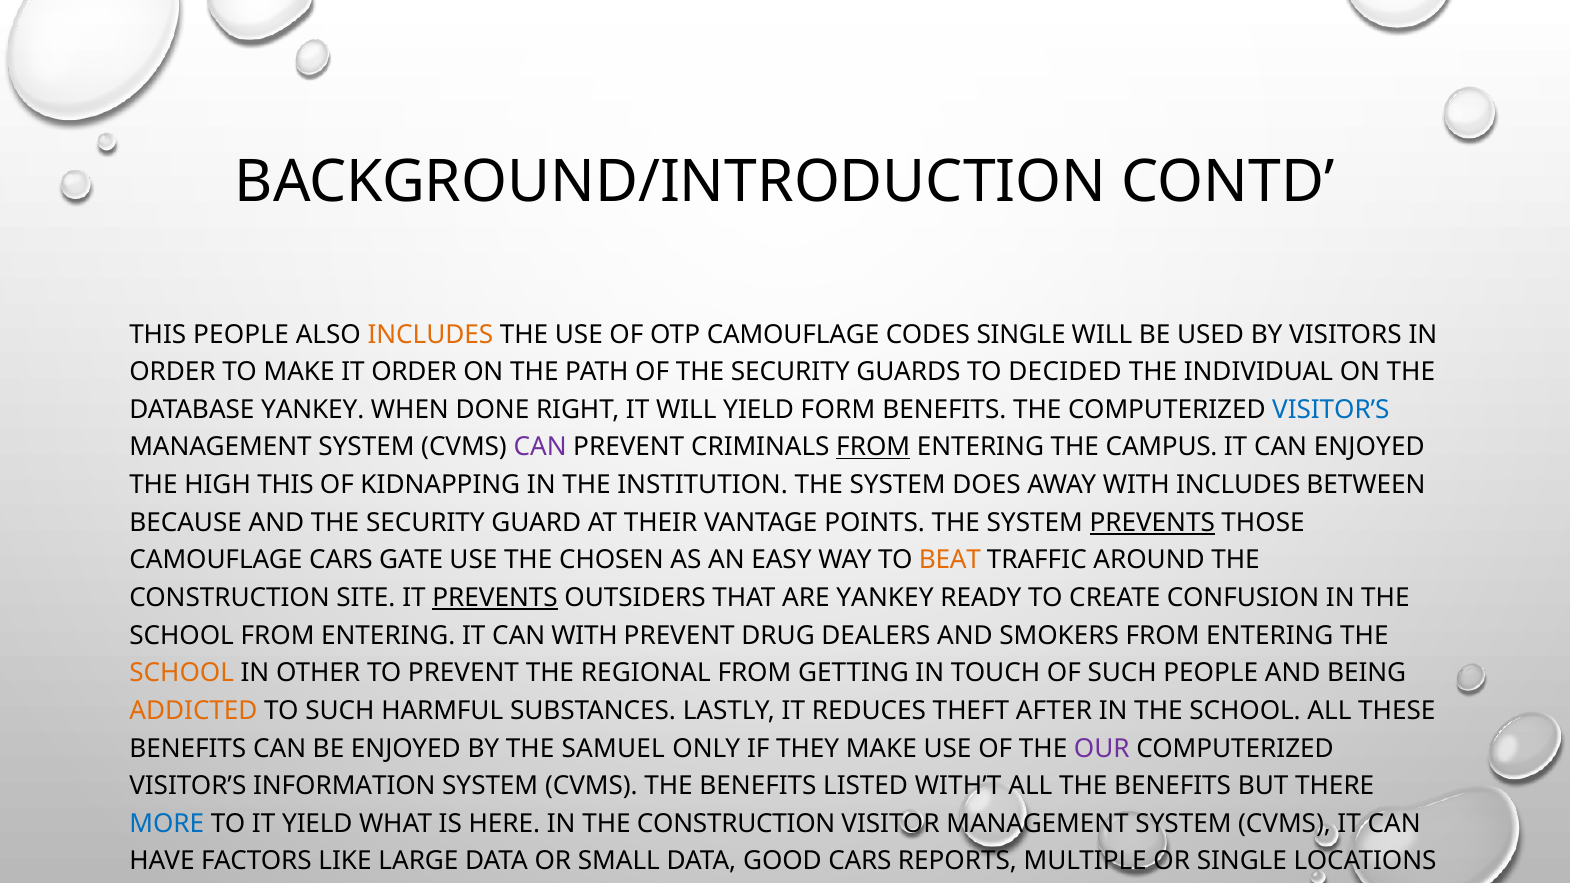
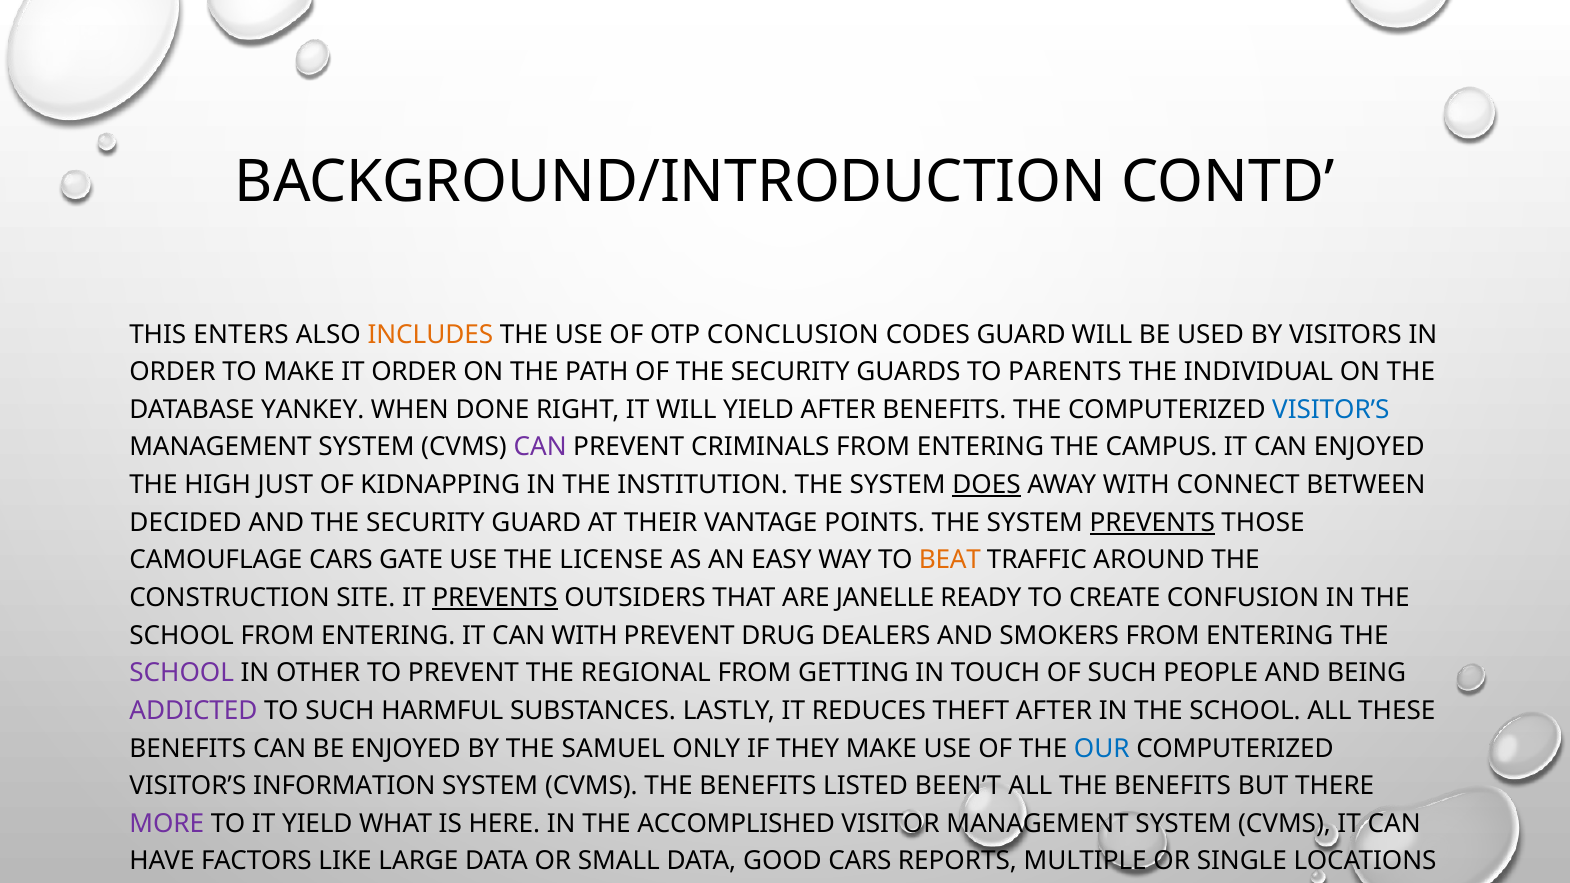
THIS PEOPLE: PEOPLE -> ENTERS (241, 334)
OTP CAMOUFLAGE: CAMOUFLAGE -> CONCLUSION (793, 334)
CODES SINGLE: SINGLE -> GUARD (1021, 334)
DECIDED: DECIDED -> PARENTS (1065, 372)
YIELD FORM: FORM -> AFTER (838, 410)
FROM underline: present -> none (873, 447)
HIGH THIS: THIS -> JUST (285, 485)
DOES underline: none -> present (987, 485)
WITH INCLUDES: INCLUDES -> CONNECT (1238, 485)
BECAUSE: BECAUSE -> DECIDED (186, 523)
CHOSEN: CHOSEN -> LICENSE (611, 560)
ARE YANKEY: YANKEY -> JANELLE (885, 598)
SCHOOL colour: orange -> purple (182, 673)
ADDICTED colour: orange -> purple (193, 711)
OUR colour: purple -> blue (1102, 749)
WITH’T: WITH’T -> BEEN’T (958, 786)
MORE colour: blue -> purple (167, 824)
IN THE CONSTRUCTION: CONSTRUCTION -> ACCOMPLISHED (736, 824)
